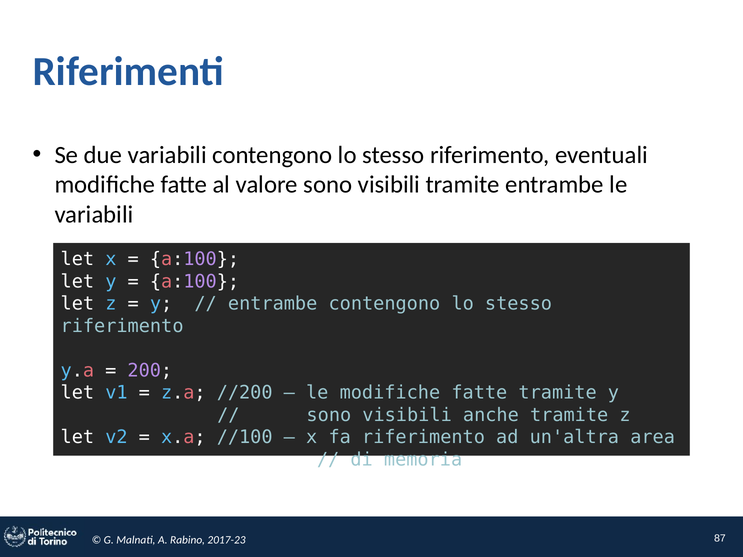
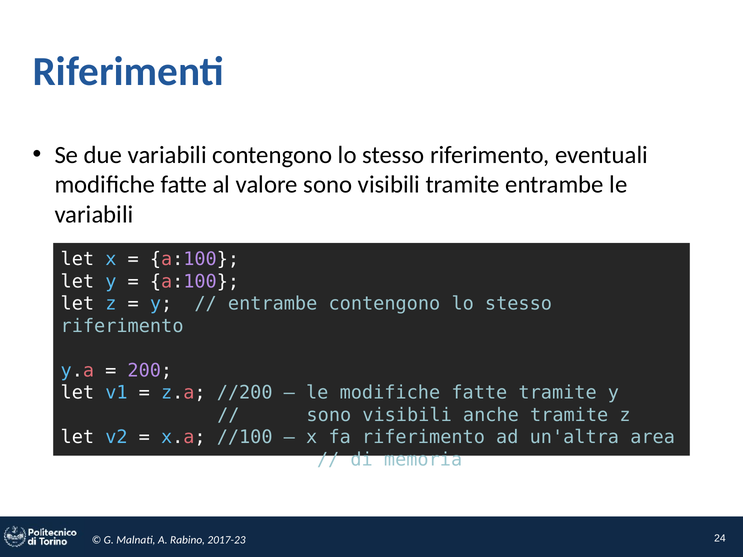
87: 87 -> 24 (720, 539)
